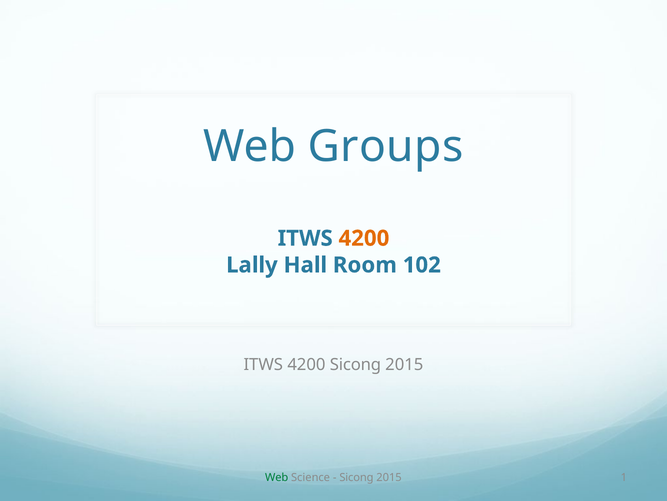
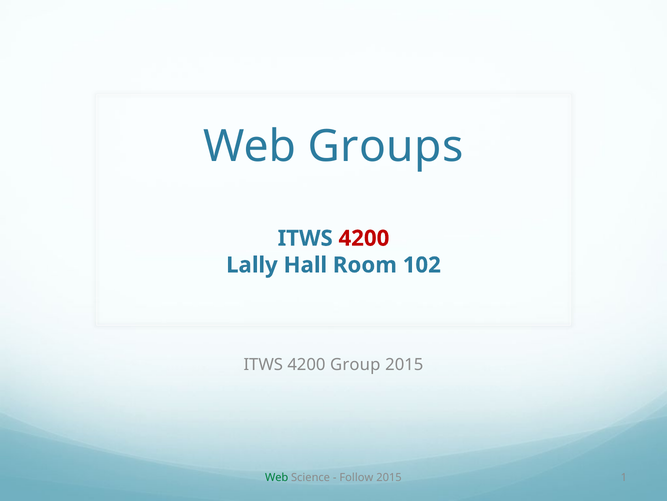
4200 colour: orange -> red (364, 238)
4200 Sicong: Sicong -> Group (355, 364)
Sicong: Sicong -> Follow (356, 477)
